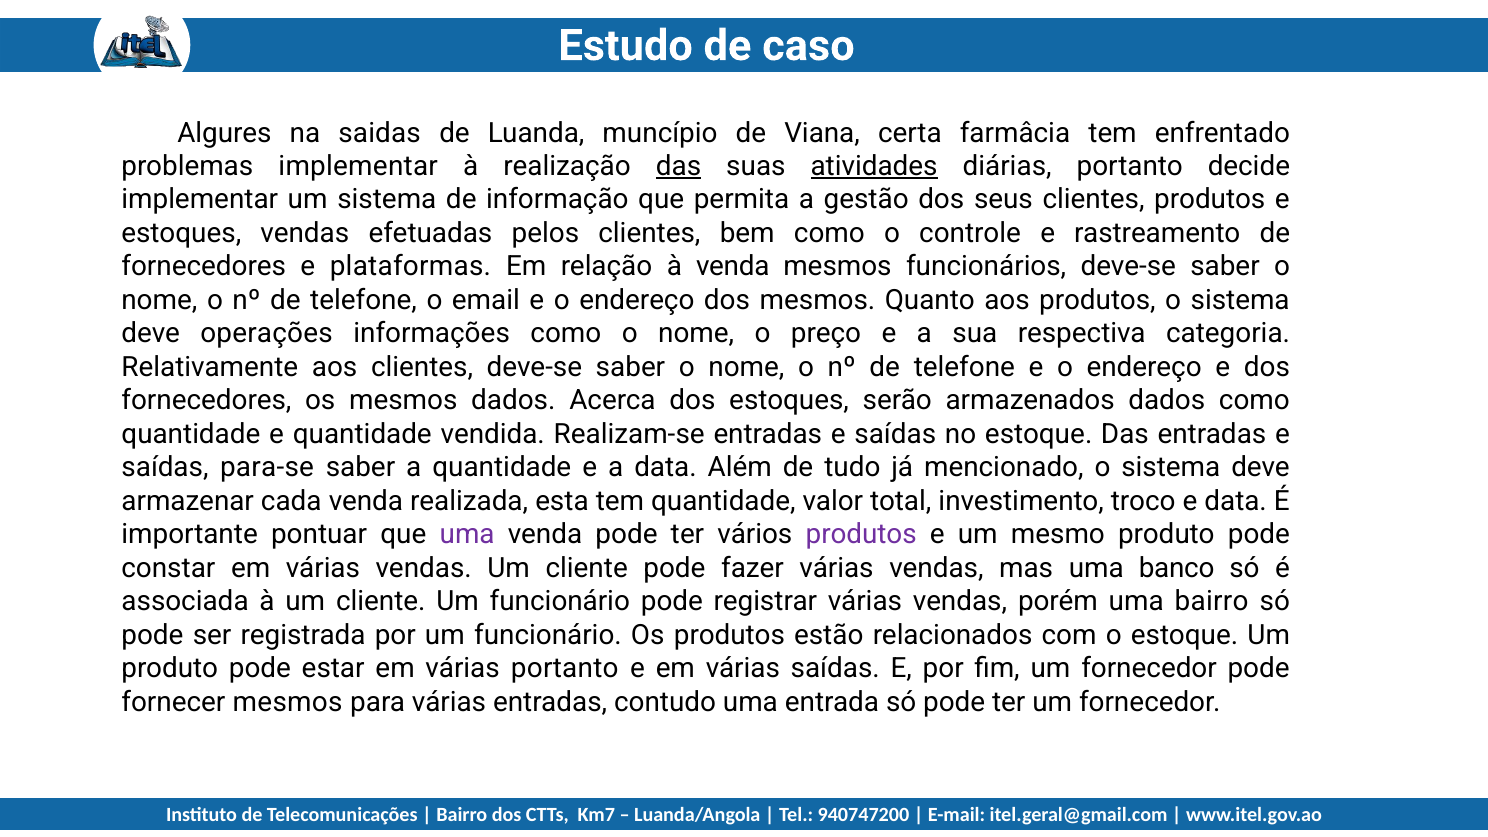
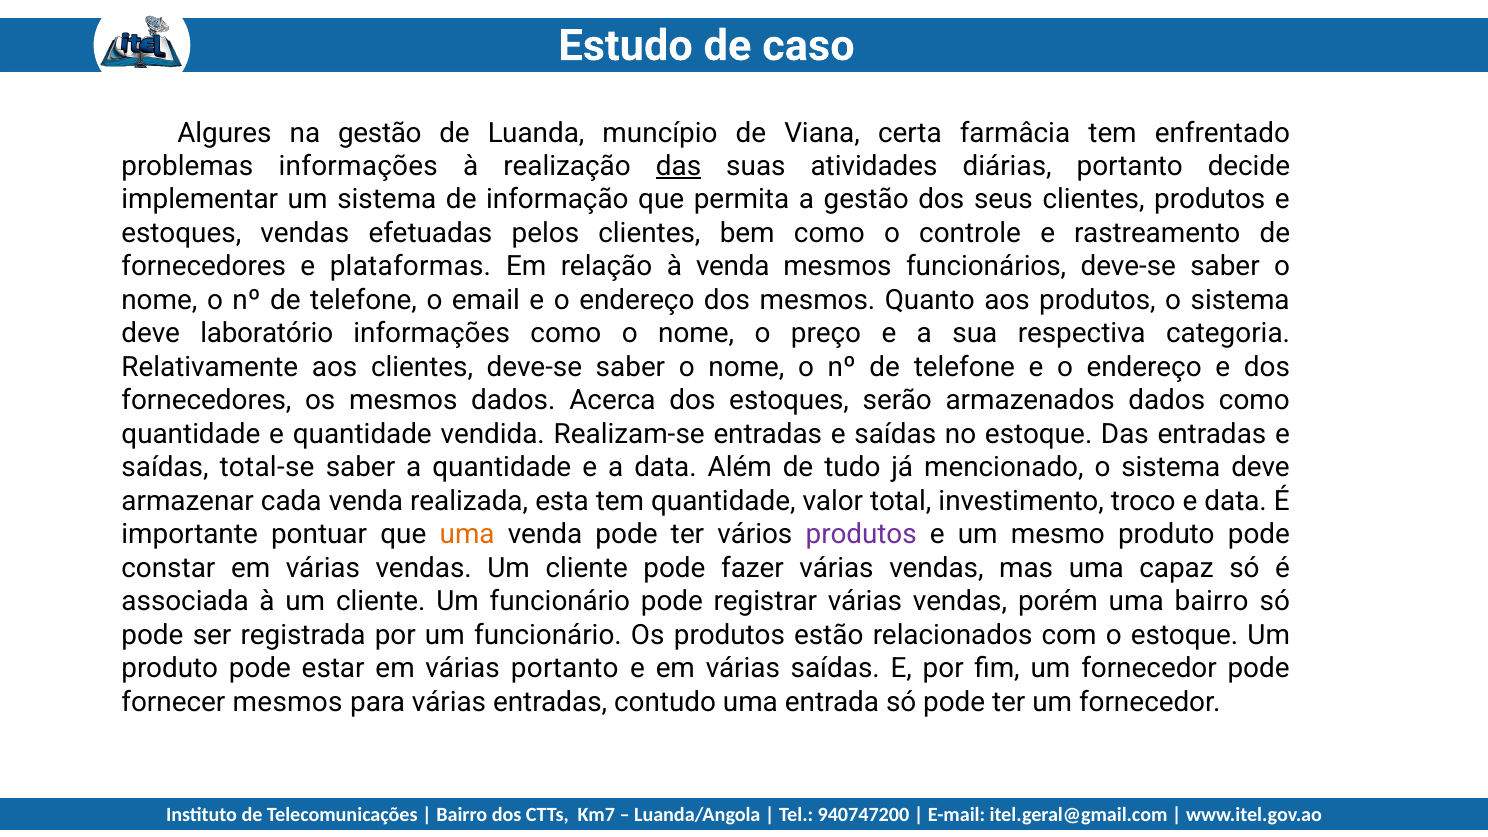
na saidas: saidas -> gestão (380, 133)
problemas implementar: implementar -> informações (358, 166)
atividades underline: present -> none (874, 166)
operações: operações -> laboratório (267, 334)
para-se: para-se -> total-se (267, 468)
uma colour: purple -> orange (467, 535)
banco: banco -> capaz (1176, 568)
